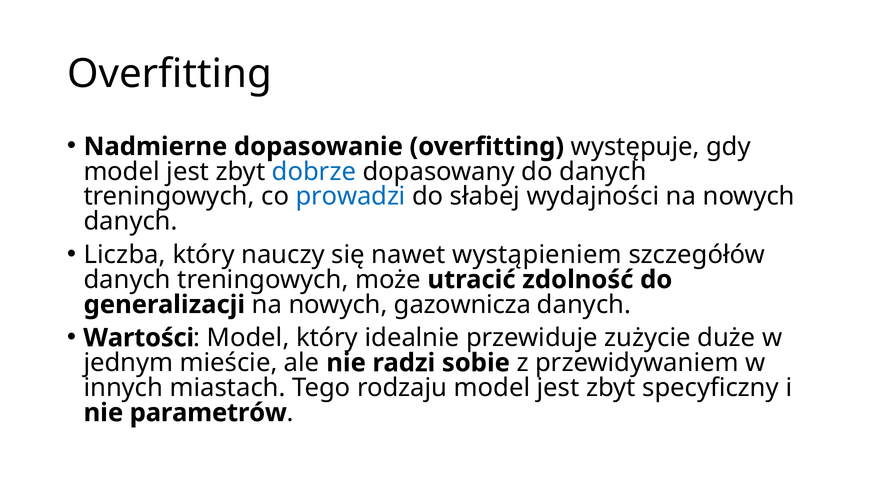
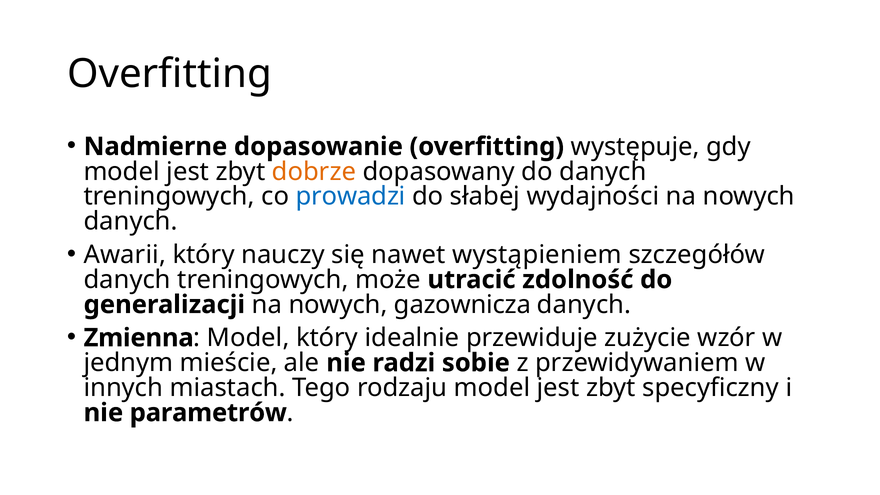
dobrze colour: blue -> orange (314, 172)
Liczba: Liczba -> Awarii (125, 255)
Wartości: Wartości -> Zmienna (139, 338)
duże: duże -> wzór (726, 338)
